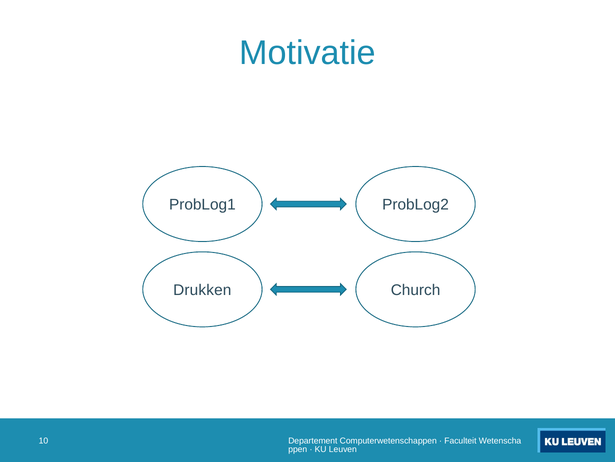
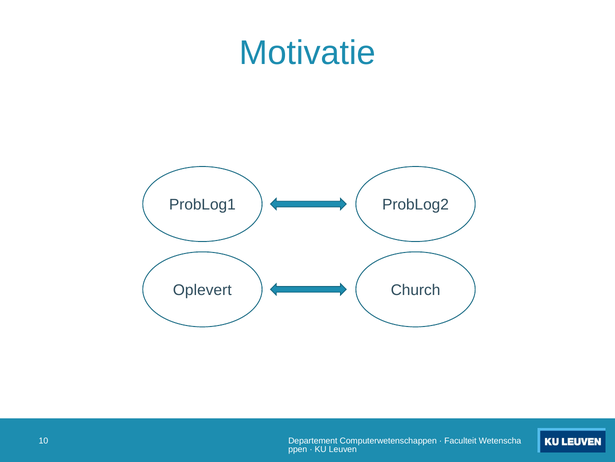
Drukken: Drukken -> Oplevert (202, 290)
